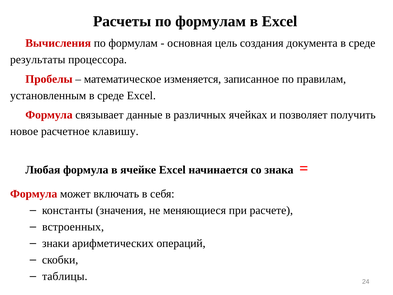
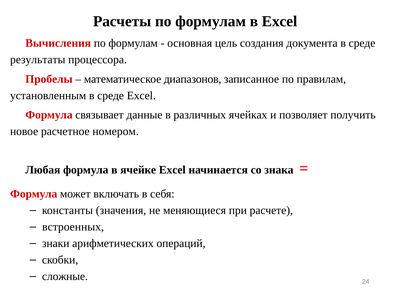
изменяется: изменяется -> диапазонов (193, 79)
клавишу: клавишу -> номером (116, 131)
таблицы: таблицы -> сложные (65, 276)
